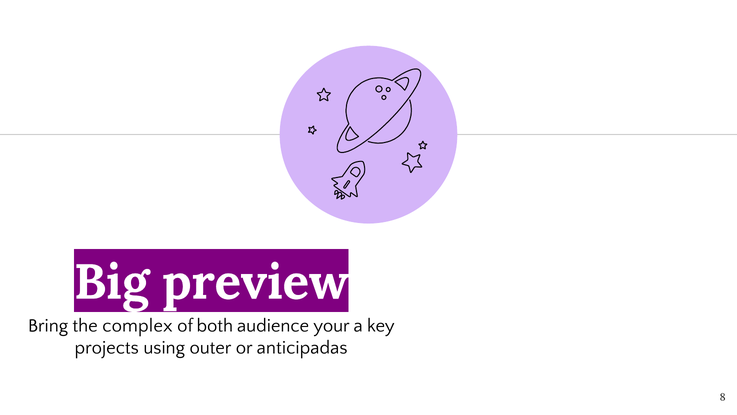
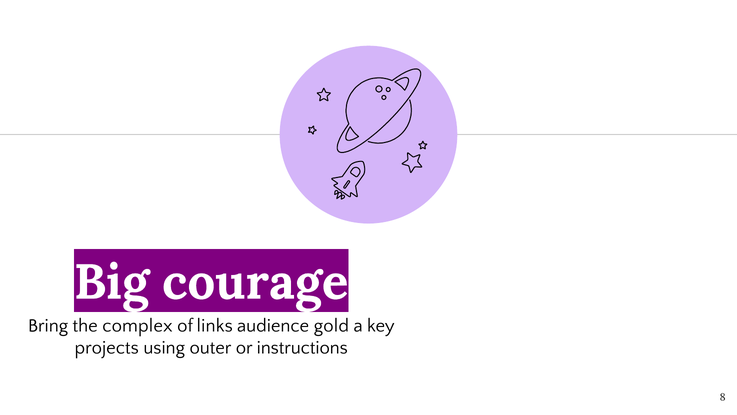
preview: preview -> courage (255, 282)
both: both -> links (215, 325)
your: your -> gold (331, 325)
anticipadas: anticipadas -> instructions (302, 348)
